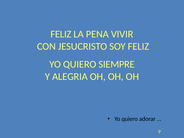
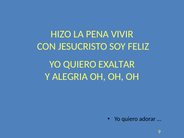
FELIZ: FELIZ -> HIZO (61, 34)
SIEMPRE: SIEMPRE -> EXALTAR (117, 64)
